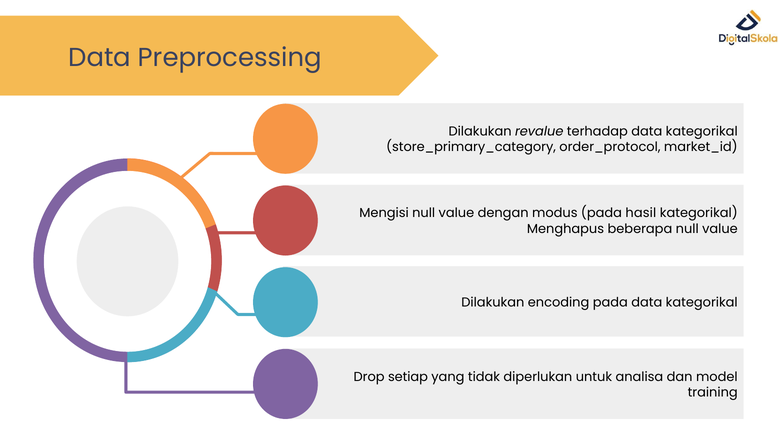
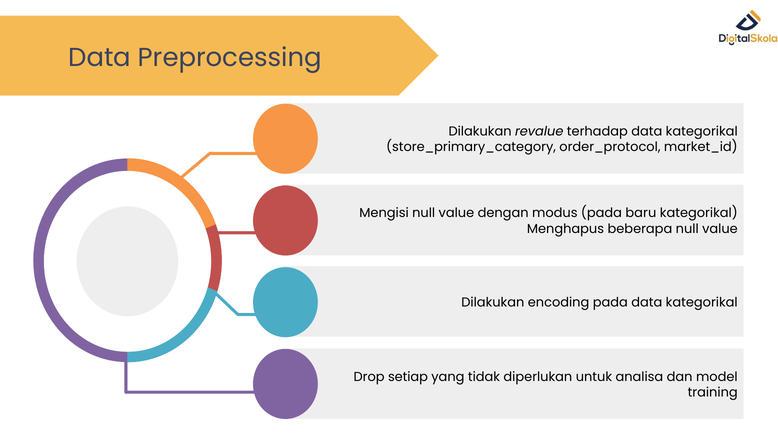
hasil: hasil -> baru (641, 213)
